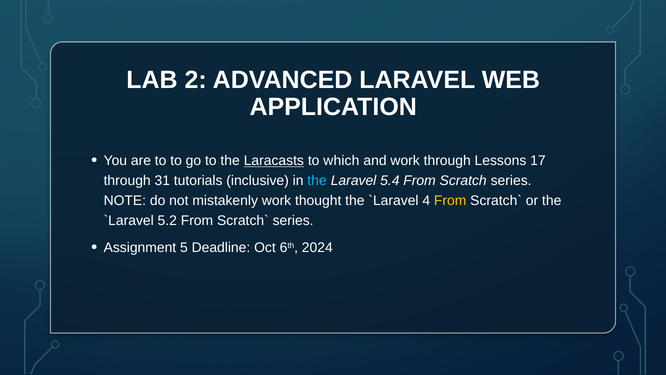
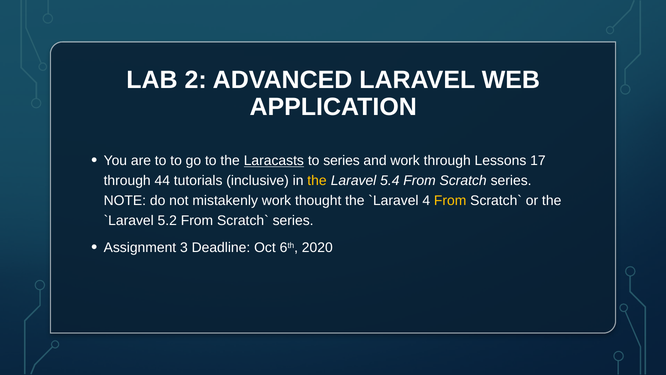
to which: which -> series (342, 160)
31: 31 -> 44 (162, 180)
the colour: light blue -> yellow (317, 180)
5: 5 -> 3 (184, 247)
2024: 2024 -> 2020 (317, 247)
